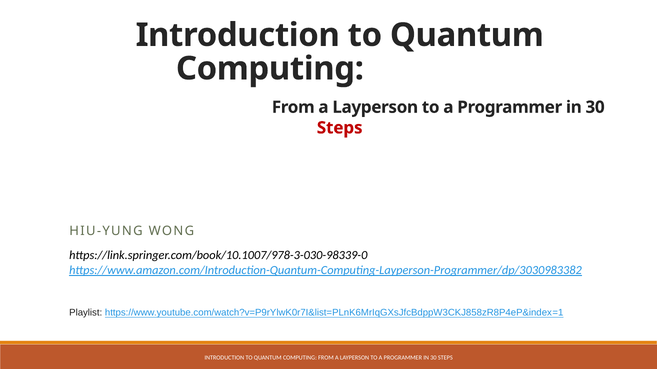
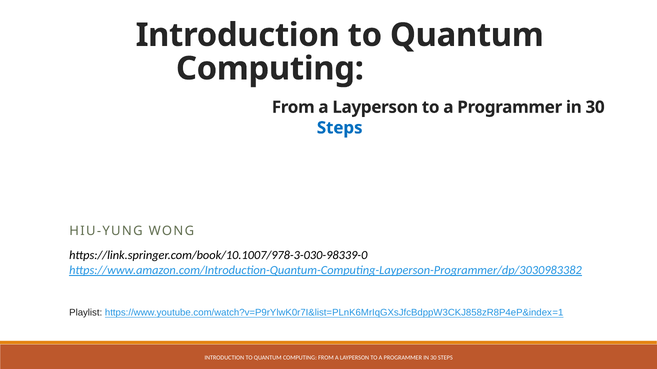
Steps colour: red -> blue (340, 128)
